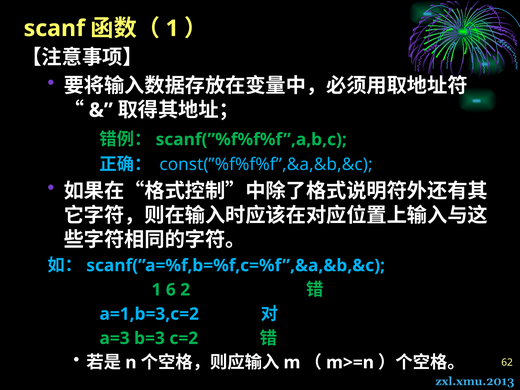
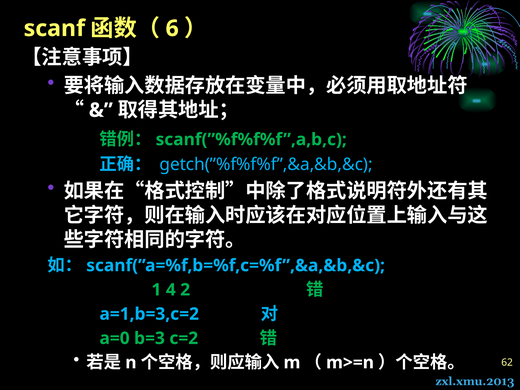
1: 1 -> 6 (172, 28)
const(”%f%f%f”,&a,&b,&c: const(”%f%f%f”,&a,&b,&c -> getch(”%f%f%f”,&a,&b,&c (266, 164)
6: 6 -> 4 (171, 290)
a=3: a=3 -> a=0 (115, 338)
